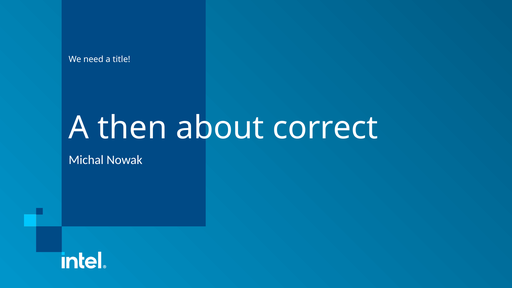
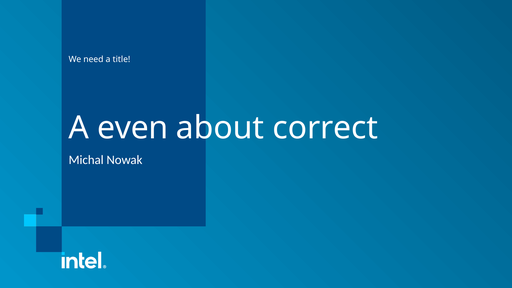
then: then -> even (133, 128)
